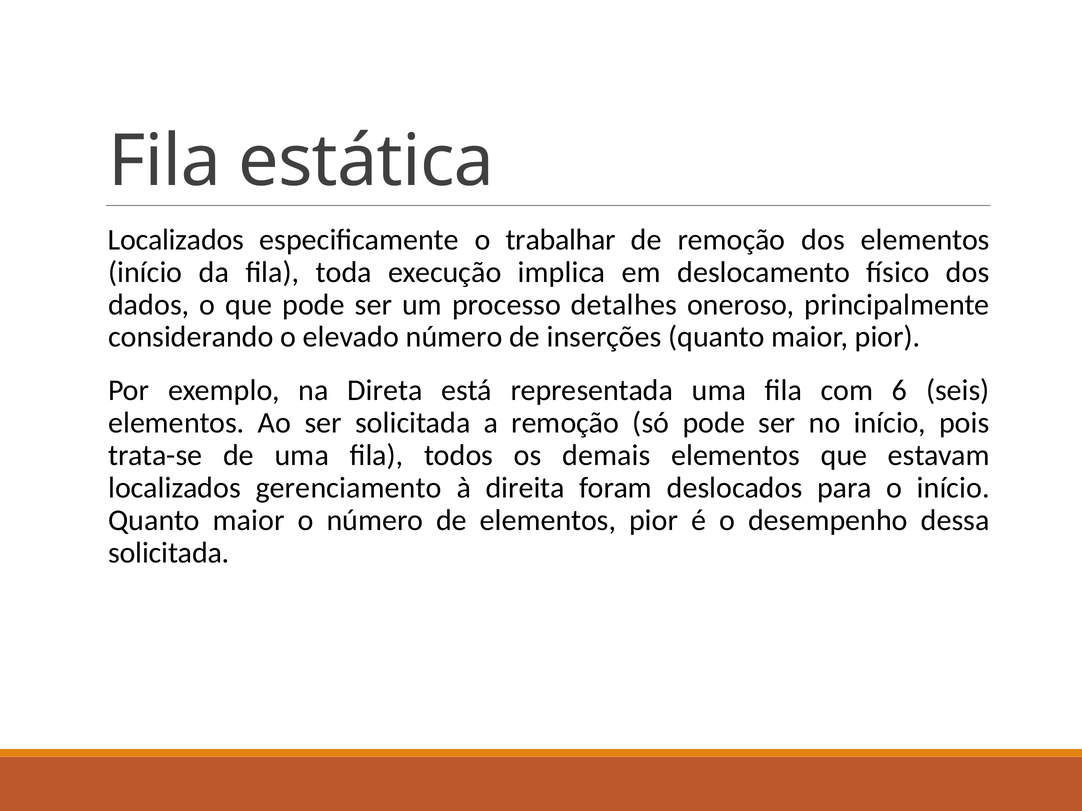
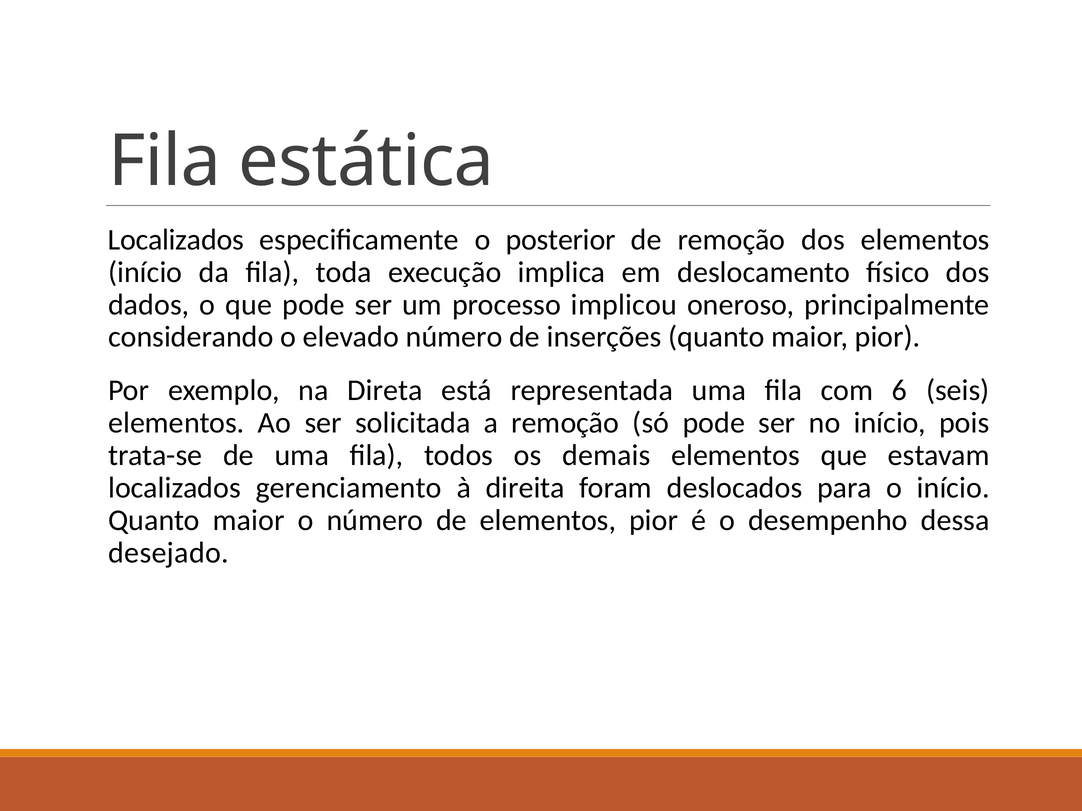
trabalhar: trabalhar -> posterior (561, 240)
detalhes: detalhes -> implicou (624, 305)
solicitada: solicitada -> desejado (169, 553)
